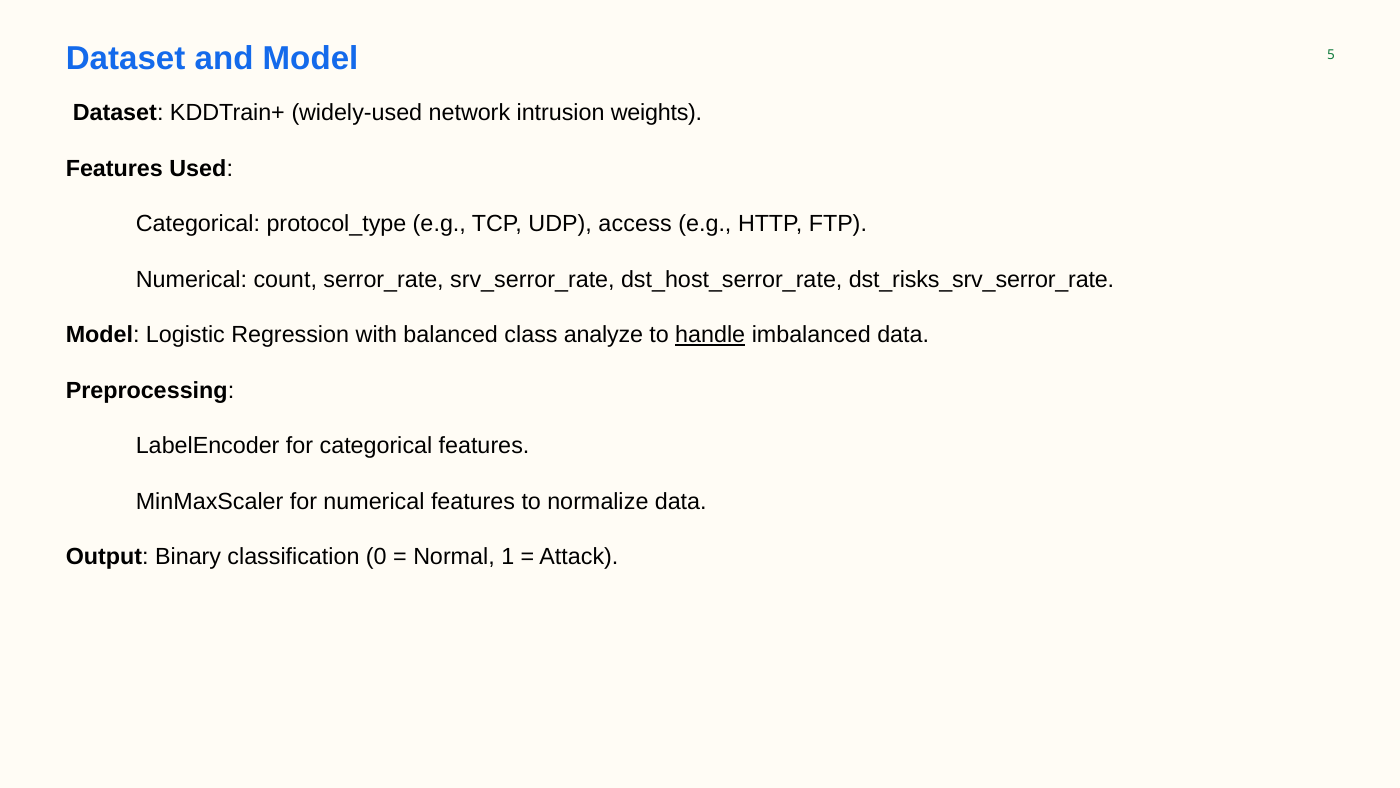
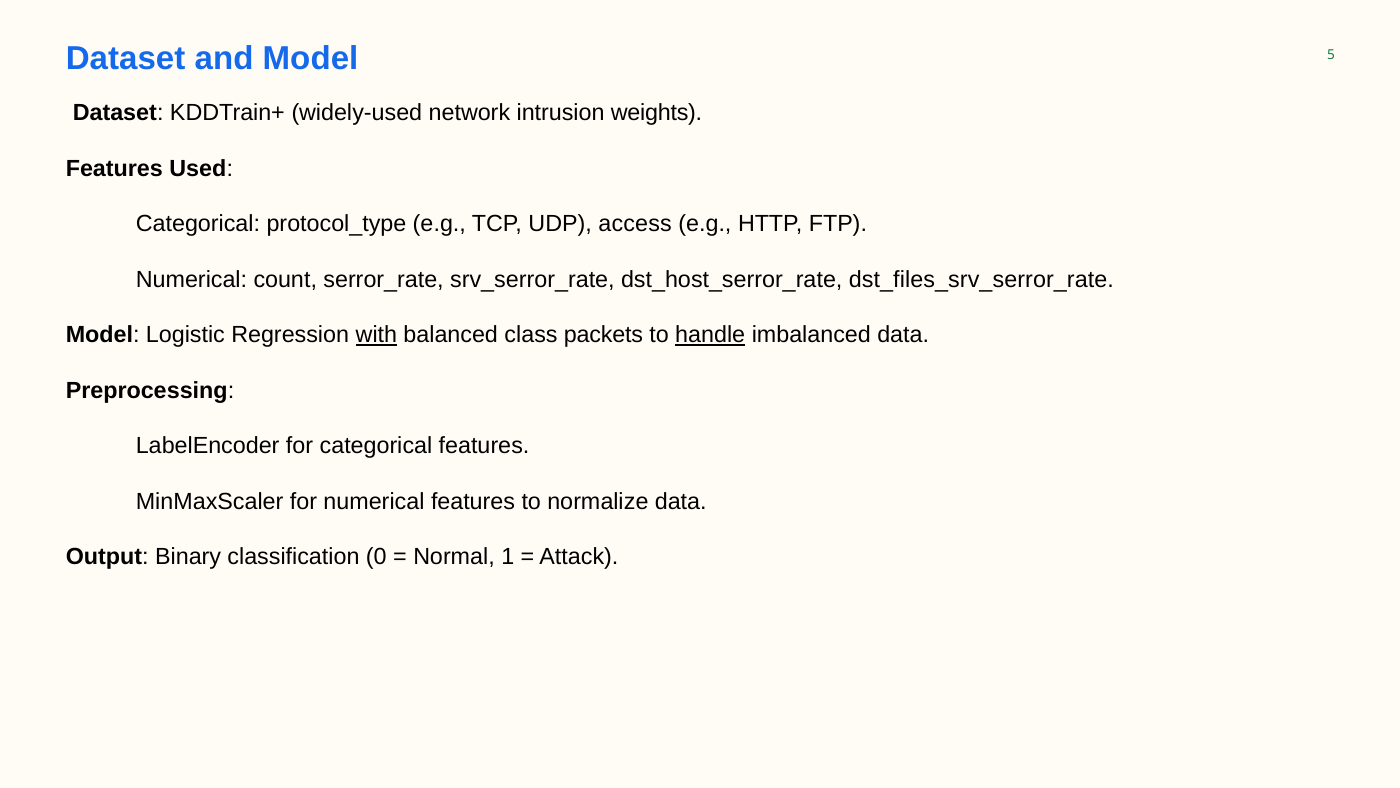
dst_risks_srv_serror_rate: dst_risks_srv_serror_rate -> dst_files_srv_serror_rate (981, 279)
with underline: none -> present (376, 335)
analyze: analyze -> packets (603, 335)
